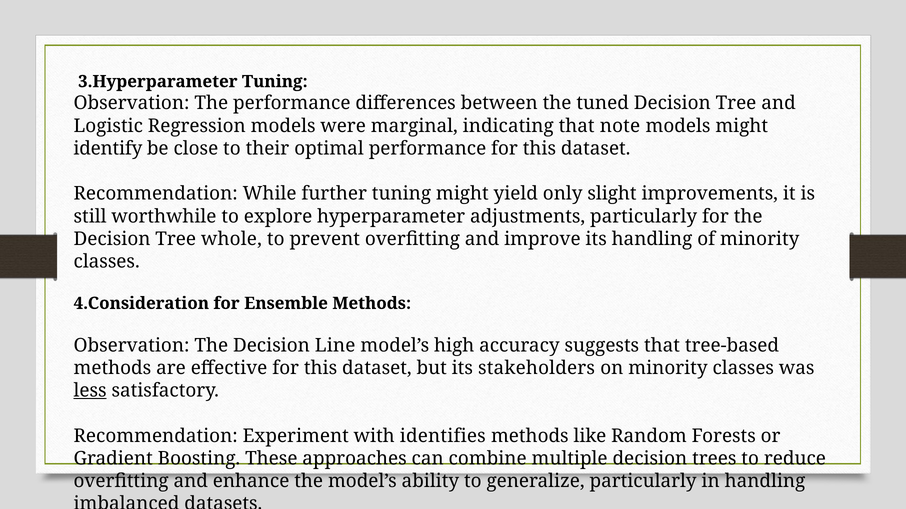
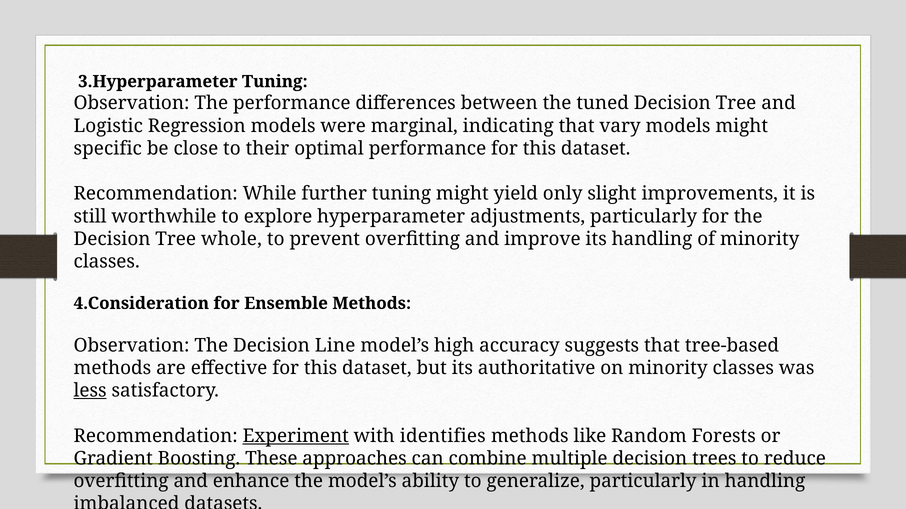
note: note -> vary (620, 126)
identify: identify -> specific (108, 149)
stakeholders: stakeholders -> authoritative (537, 368)
Experiment underline: none -> present (296, 436)
